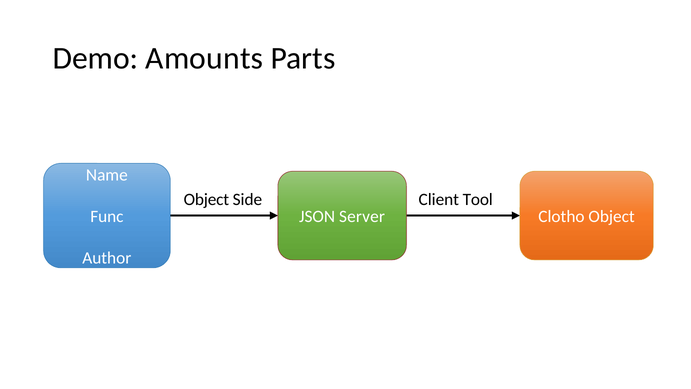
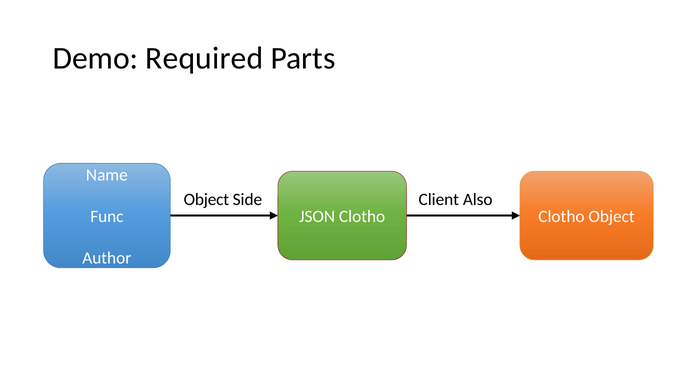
Amounts: Amounts -> Required (204, 58)
Tool: Tool -> Also (478, 200)
JSON Server: Server -> Clotho (362, 217)
